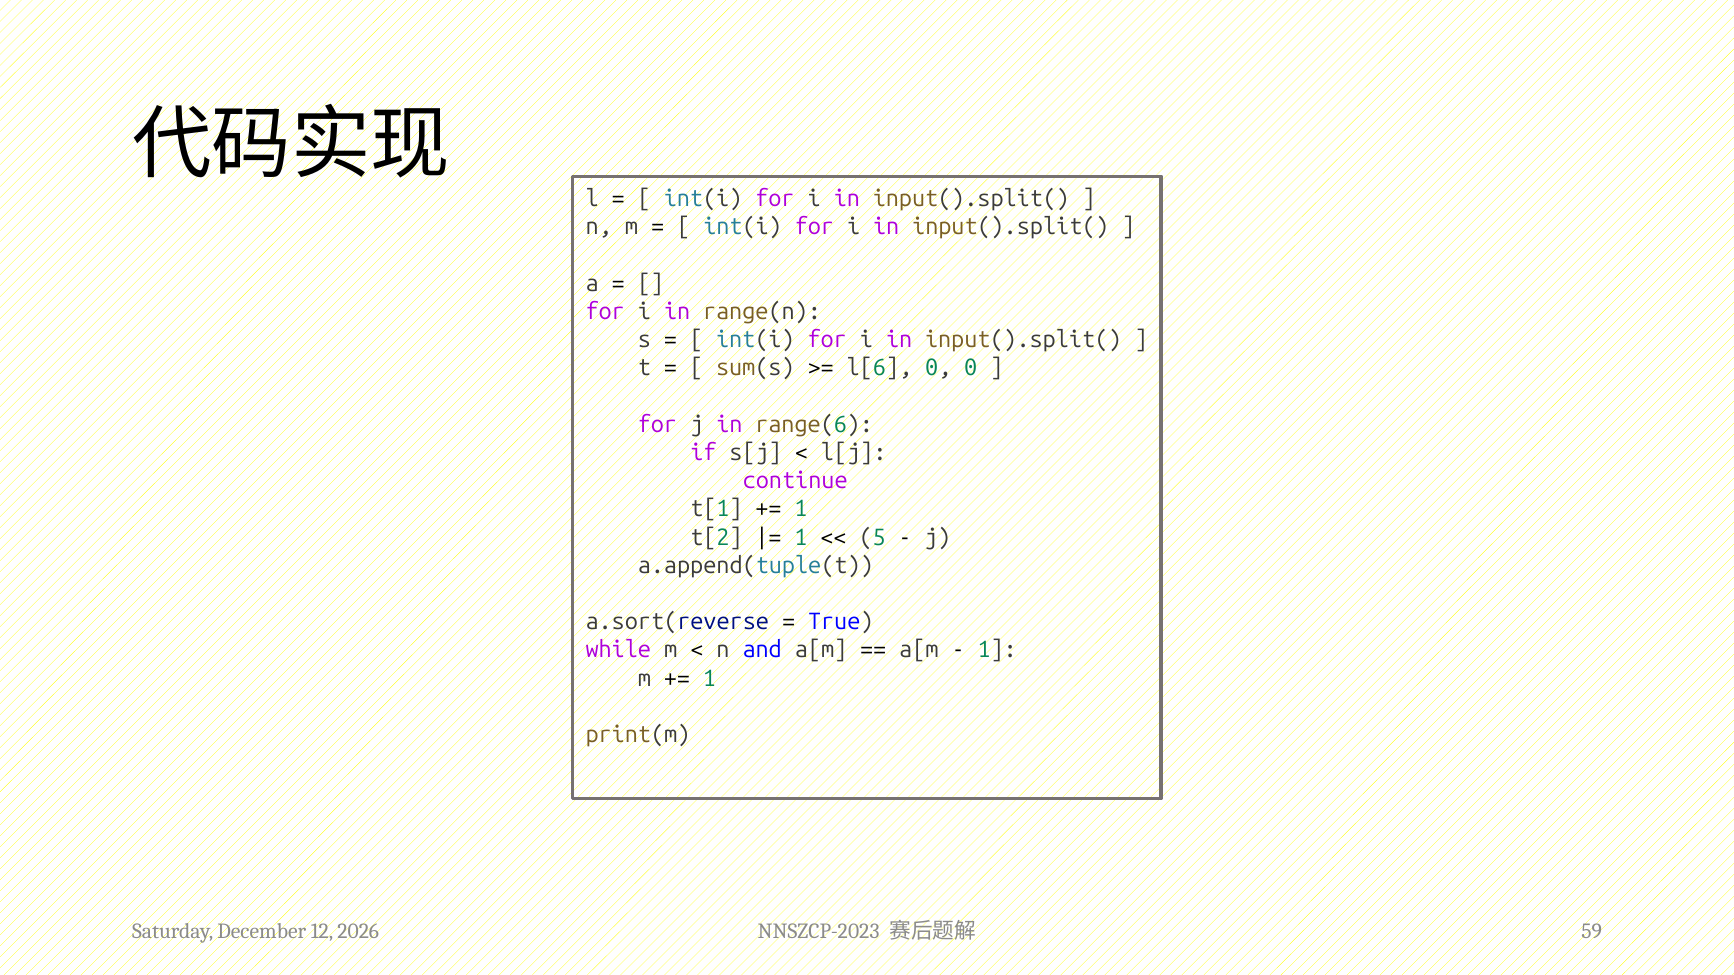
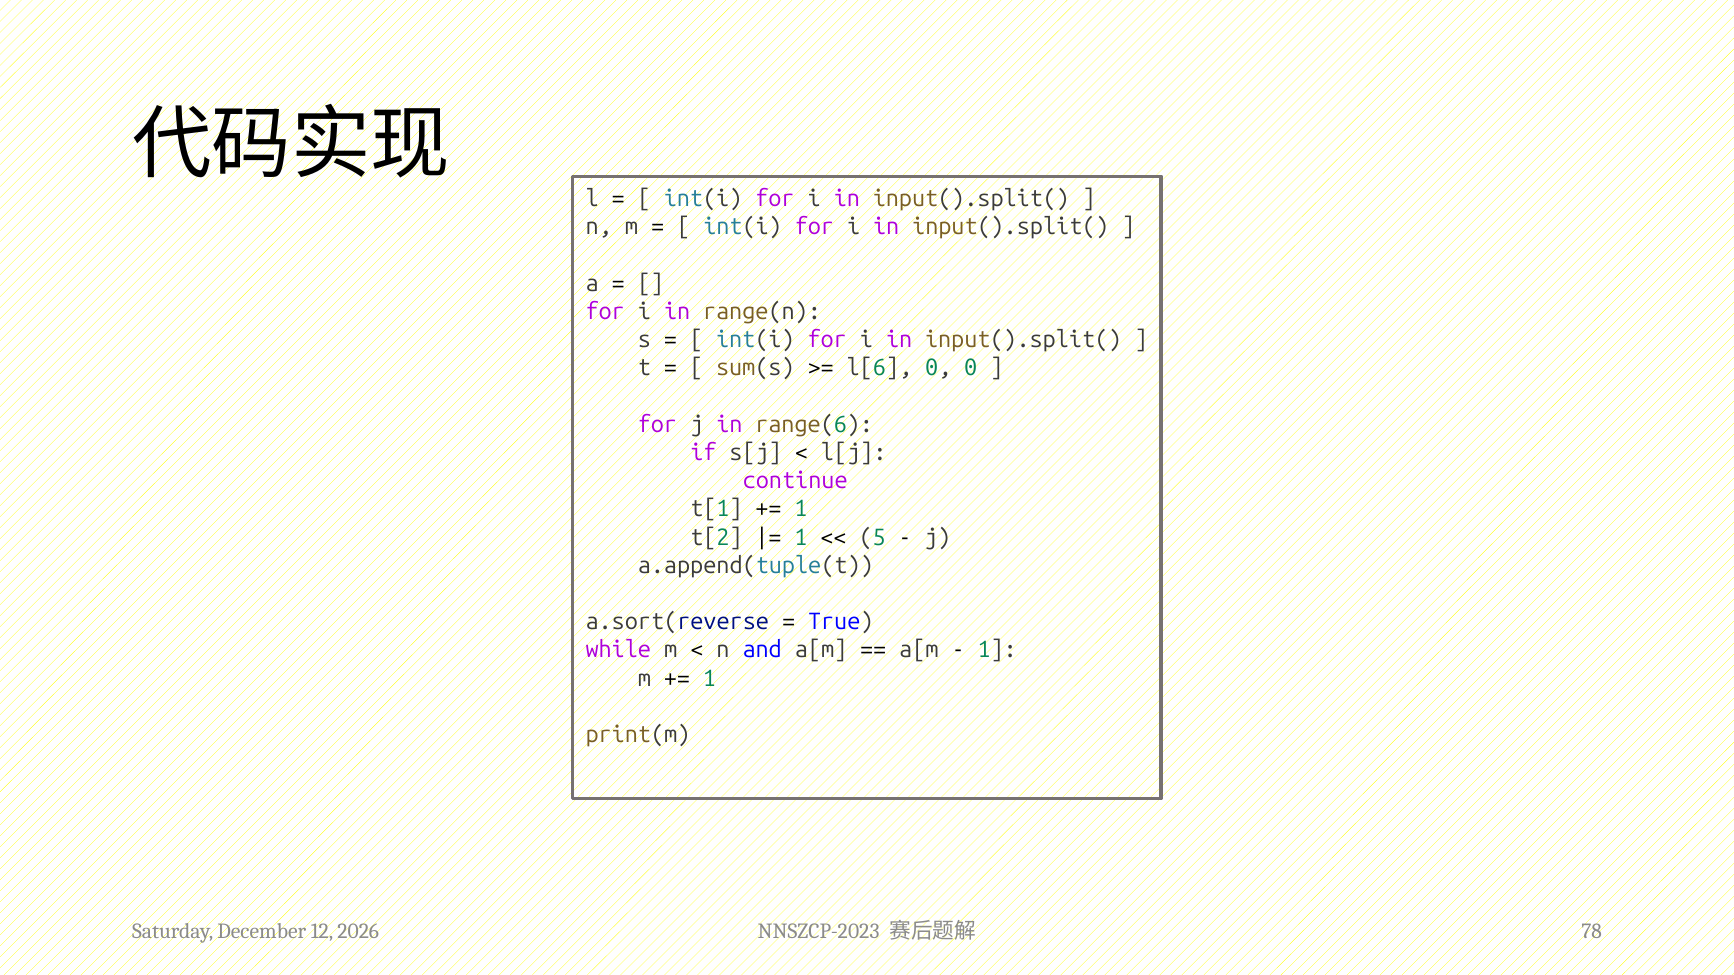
59: 59 -> 78 (1592, 931)
